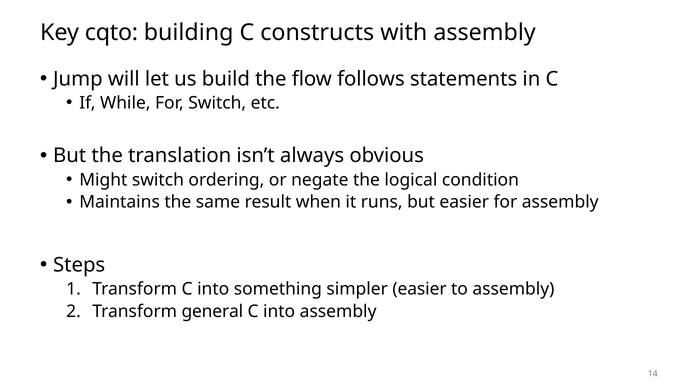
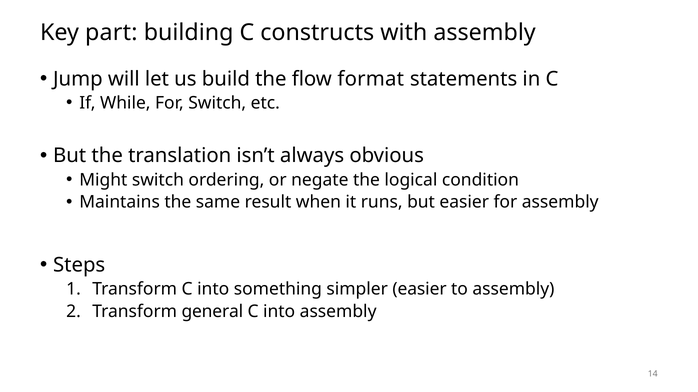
cqto: cqto -> part (111, 33)
follows: follows -> format (371, 79)
